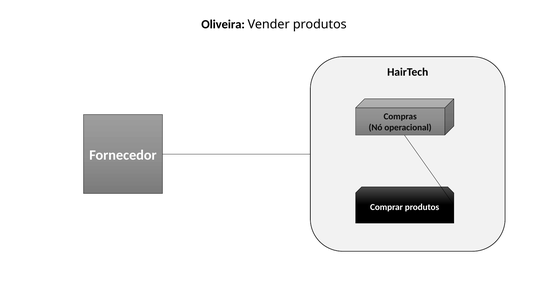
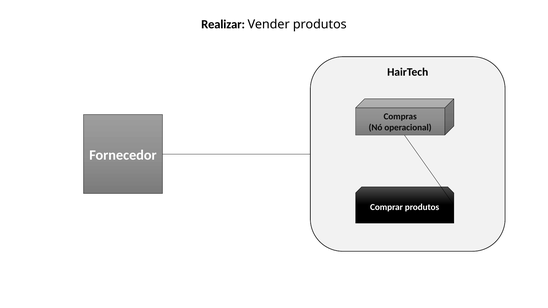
Oliveira: Oliveira -> Realizar (223, 24)
